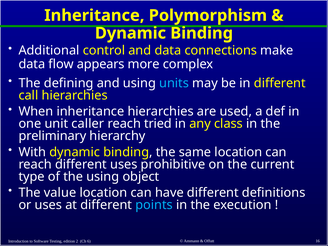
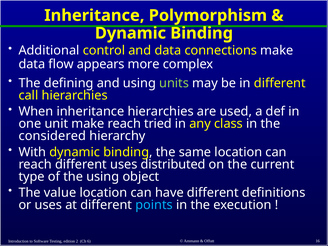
units colour: light blue -> light green (174, 83)
unit caller: caller -> make (88, 124)
preliminary: preliminary -> considered (52, 136)
prohibitive: prohibitive -> distributed (173, 164)
